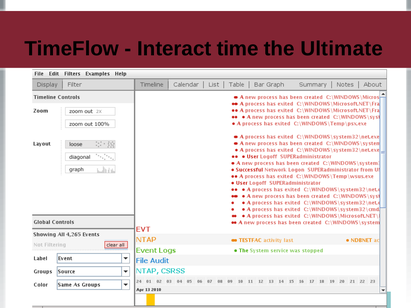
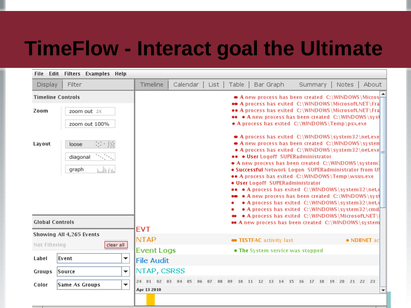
time: time -> goal (238, 49)
